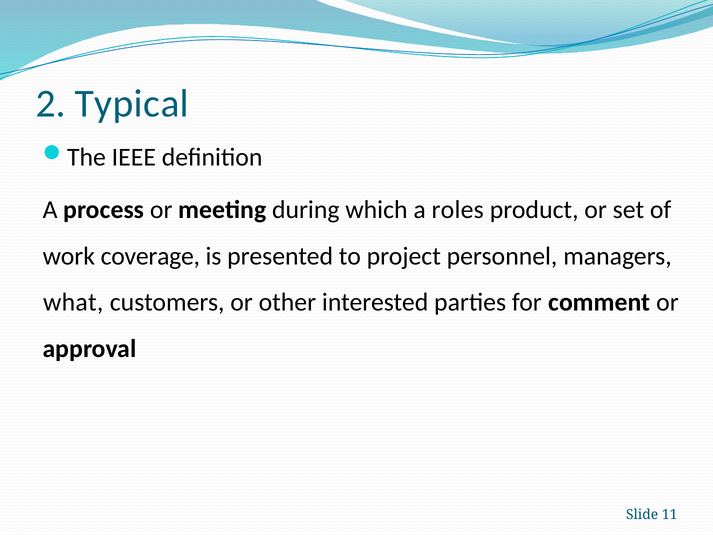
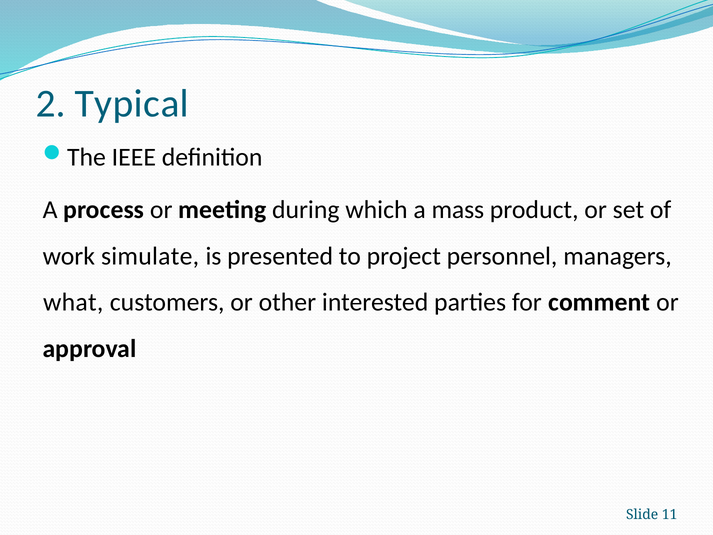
roles: roles -> mass (458, 210)
coverage: coverage -> simulate (150, 256)
